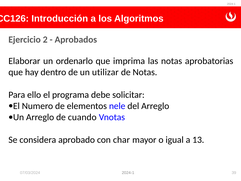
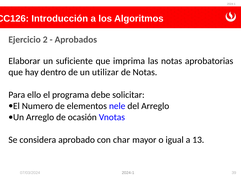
ordenarlo: ordenarlo -> suficiente (74, 61)
cuando: cuando -> ocasión (82, 117)
